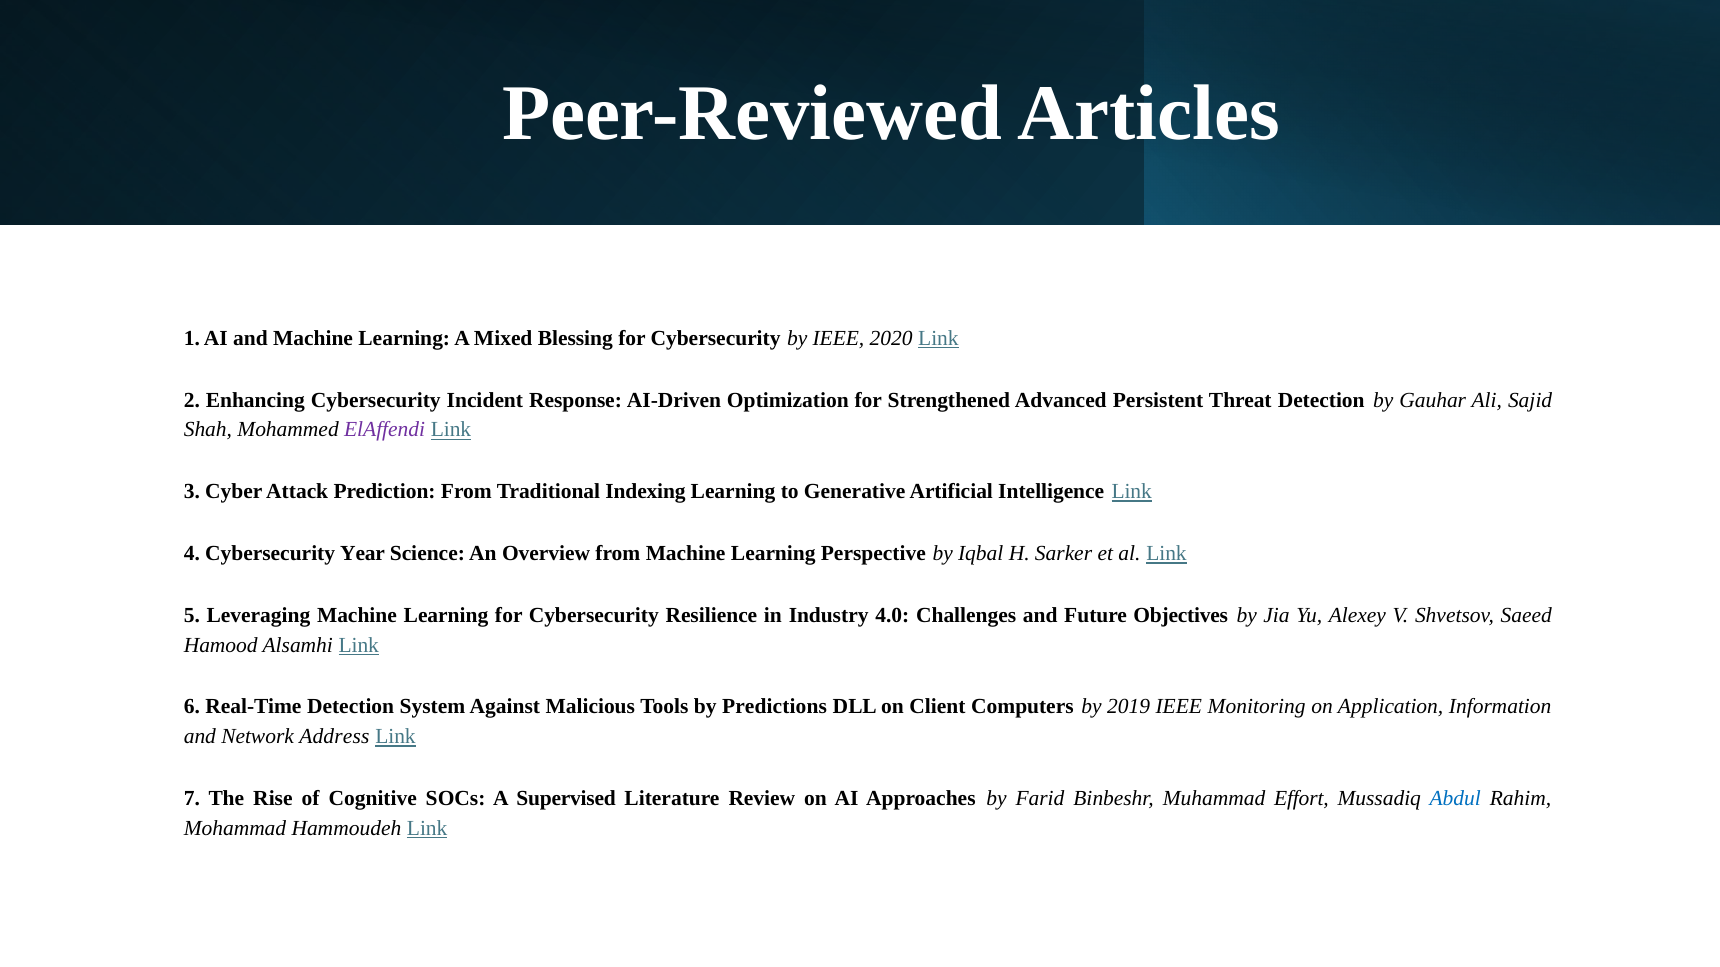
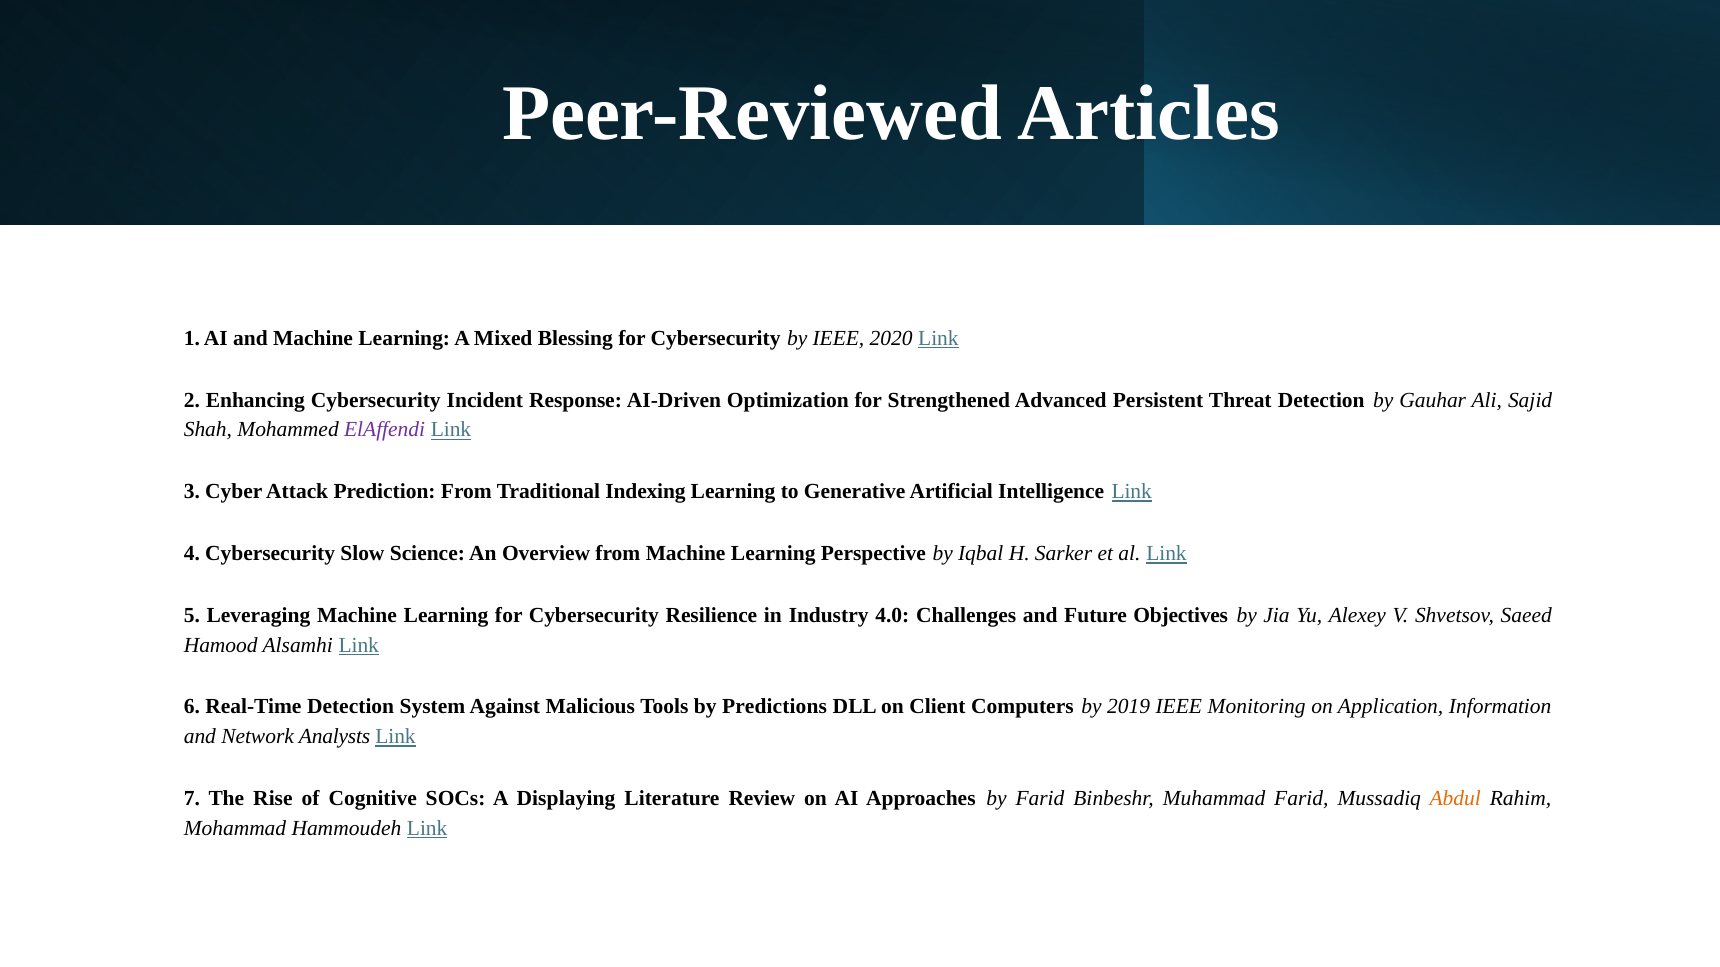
Year: Year -> Slow (362, 554)
Address: Address -> Analysts (335, 737)
Supervised: Supervised -> Displaying (566, 799)
Muhammad Effort: Effort -> Farid (1301, 799)
Abdul colour: blue -> orange (1455, 799)
